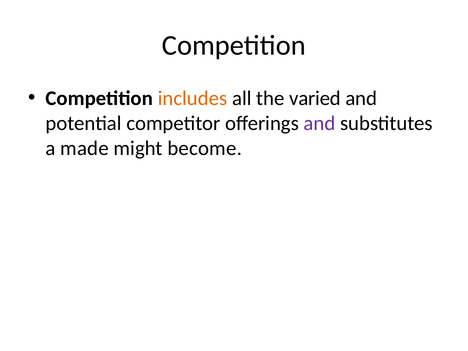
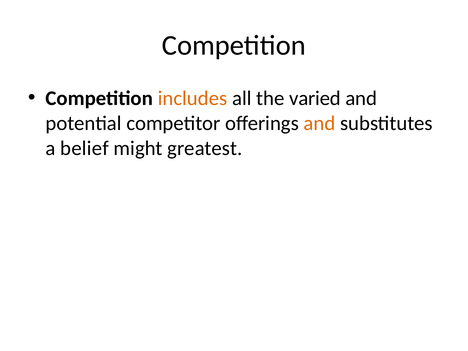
and colour: purple -> orange (319, 123)
made: made -> belief (85, 148)
become: become -> greatest (205, 148)
